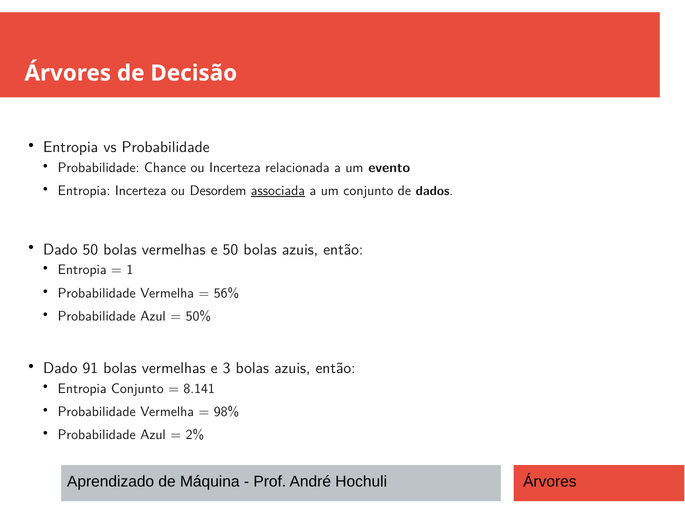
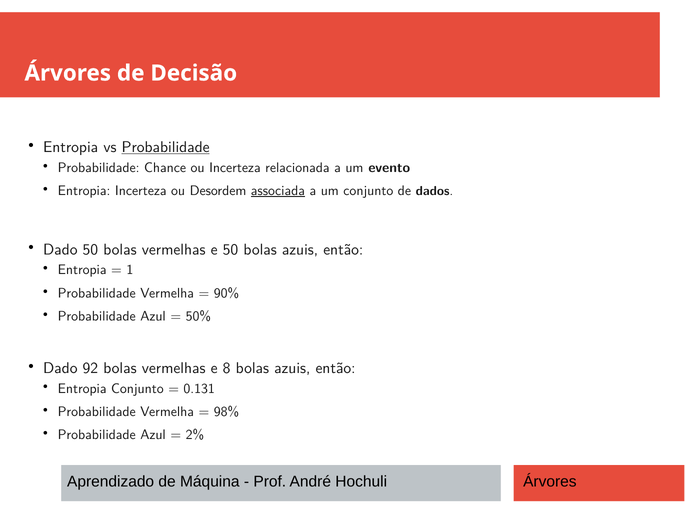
Probabilidade underline: none -> present (166, 147)
56%: 56% -> 90% (226, 293)
91: 91 -> 92 (90, 368)
3: 3 -> 8 (227, 368)
8.141: 8.141 -> 0.131 (199, 388)
